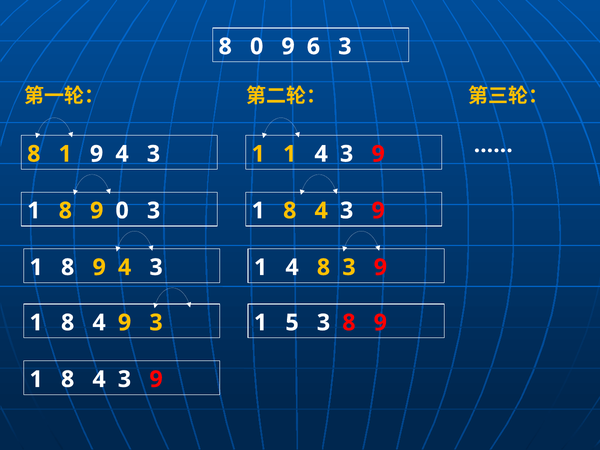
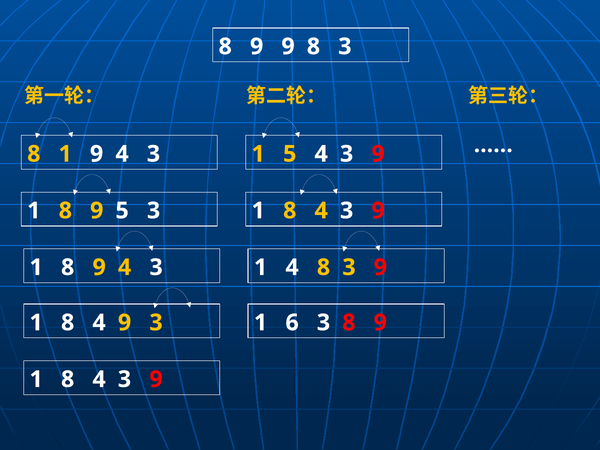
0: 0 -> 9 (257, 47)
6: 6 -> 8 (313, 47)
1 1: 1 -> 5 (290, 154)
9 0: 0 -> 5 (122, 211)
5: 5 -> 6 (292, 323)
